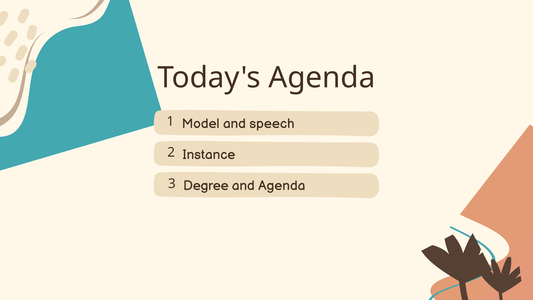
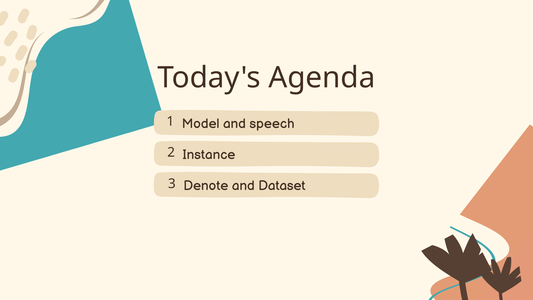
Degree: Degree -> Denote (206, 186)
and Agenda: Agenda -> Dataset (282, 186)
